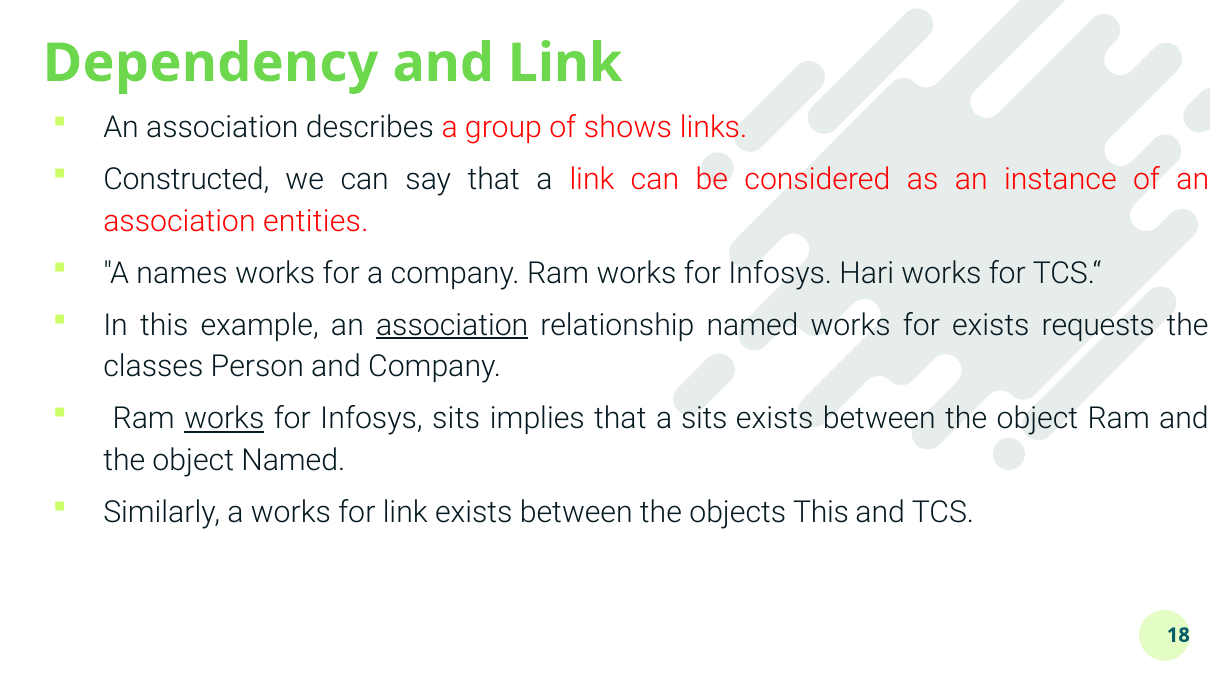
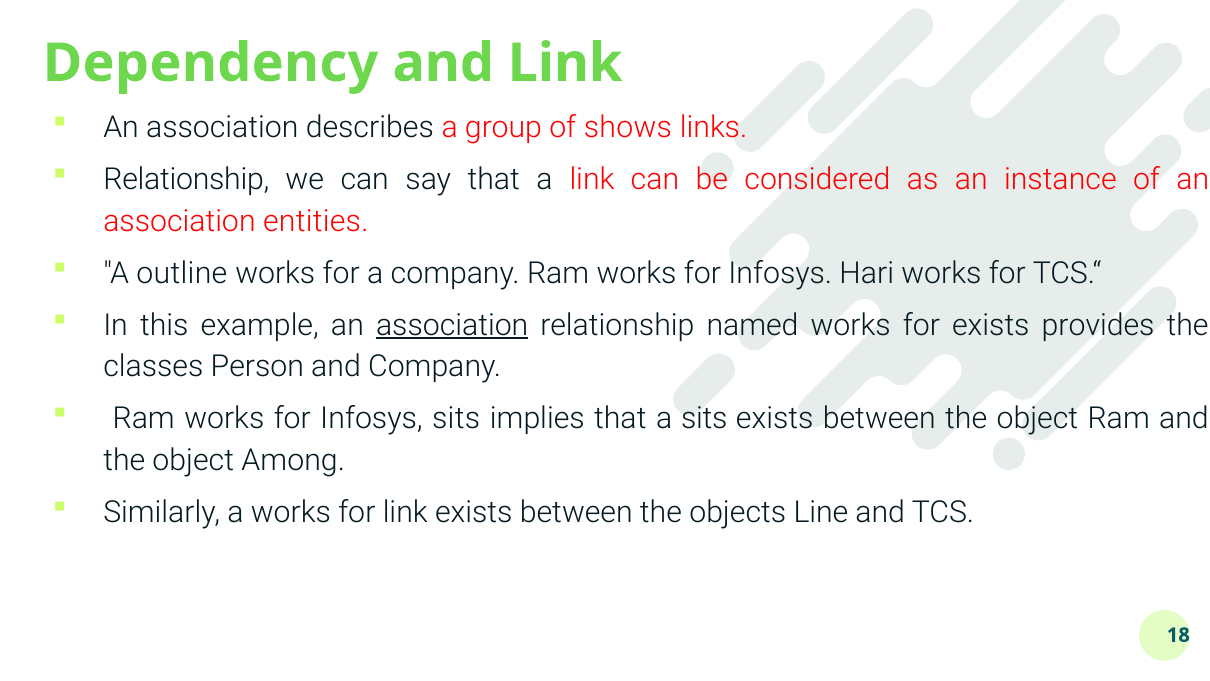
Constructed: Constructed -> Relationship (186, 180)
names: names -> outline (182, 273)
requests: requests -> provides (1098, 325)
works underline: present -> none (224, 419)
object Named: Named -> Among (293, 460)
objects This: This -> Line (821, 512)
